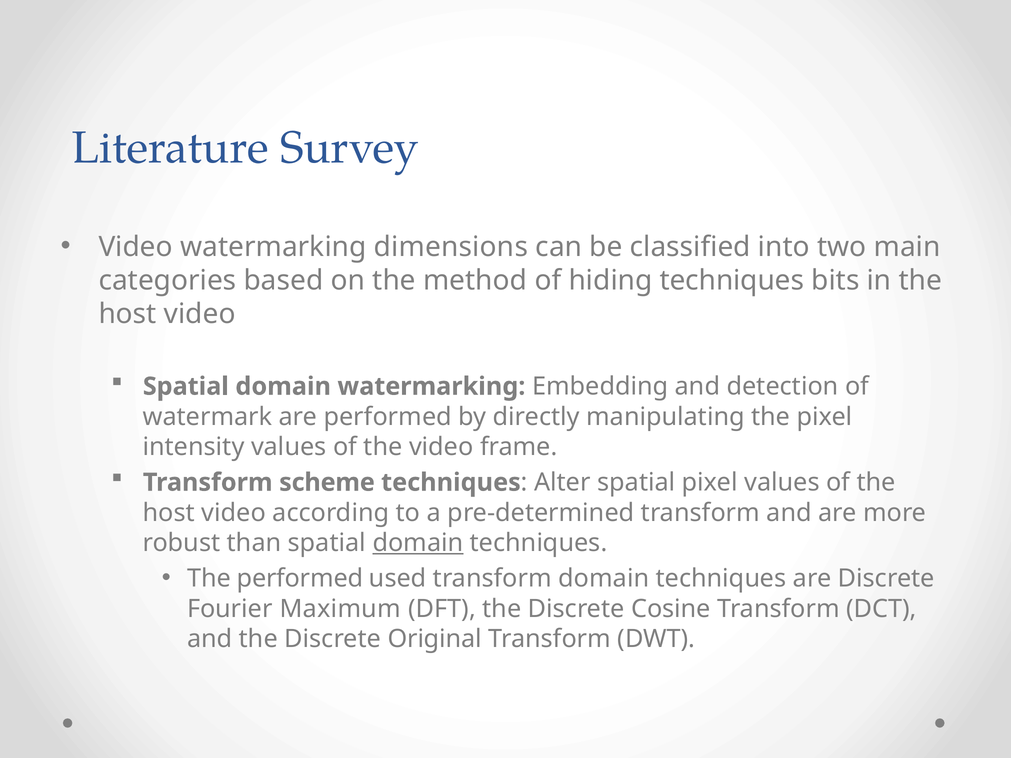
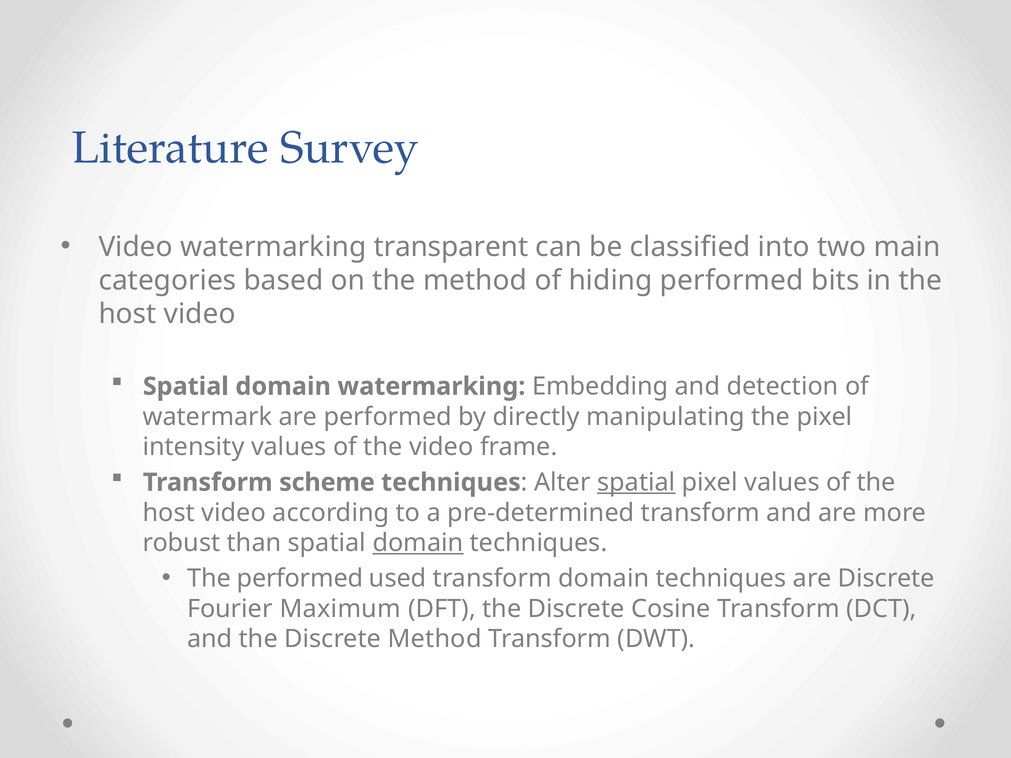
dimensions: dimensions -> transparent (451, 247)
hiding techniques: techniques -> performed (732, 281)
spatial underline: none -> present (636, 483)
Discrete Original: Original -> Method (435, 639)
